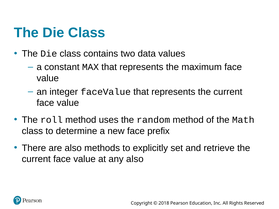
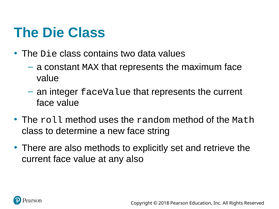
prefix: prefix -> string (158, 131)
